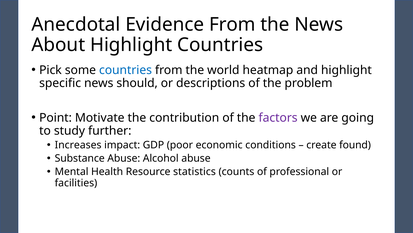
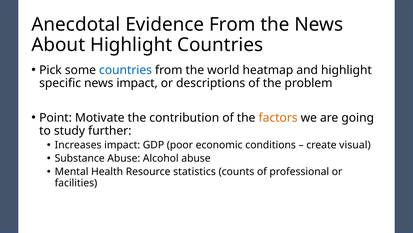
news should: should -> impact (137, 83)
factors colour: purple -> orange (278, 117)
found: found -> visual (355, 145)
